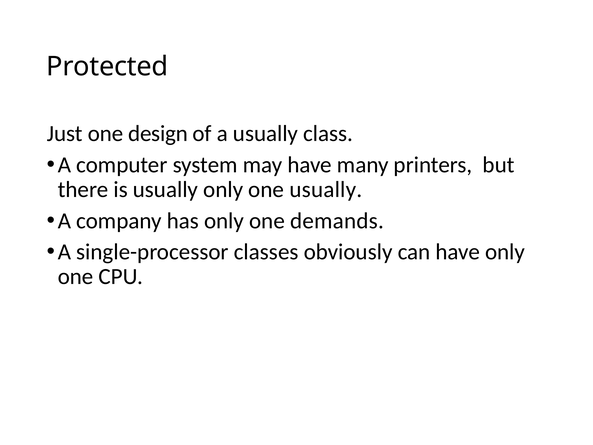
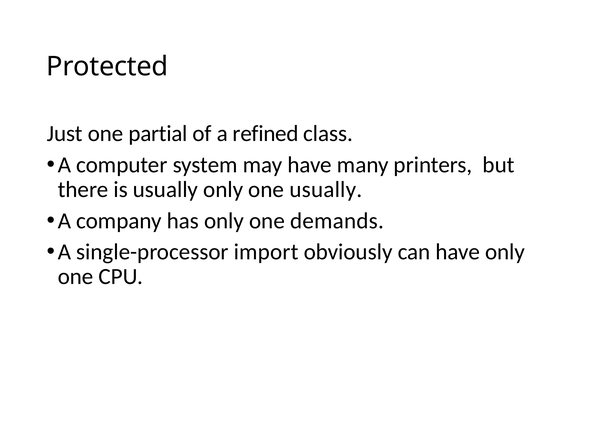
design: design -> partial (158, 134)
a usually: usually -> refined (266, 134)
classes: classes -> import (266, 252)
